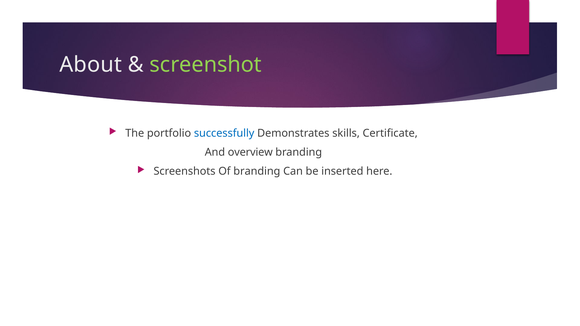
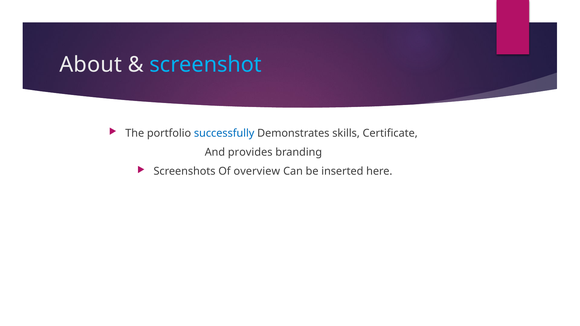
screenshot colour: light green -> light blue (206, 65)
overview: overview -> provides (250, 152)
Of branding: branding -> overview (257, 172)
